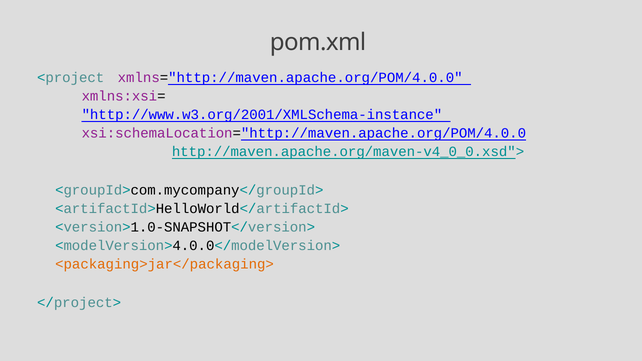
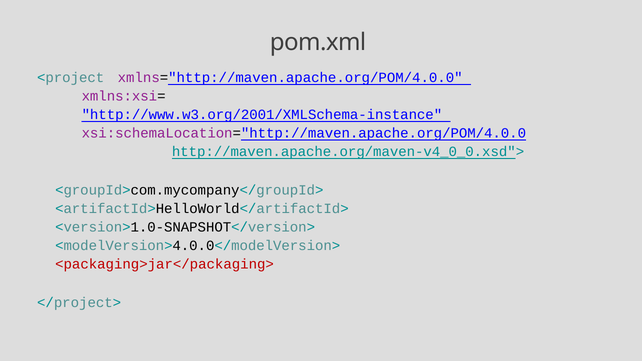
<packaging>jar</packaging> colour: orange -> red (165, 264)
